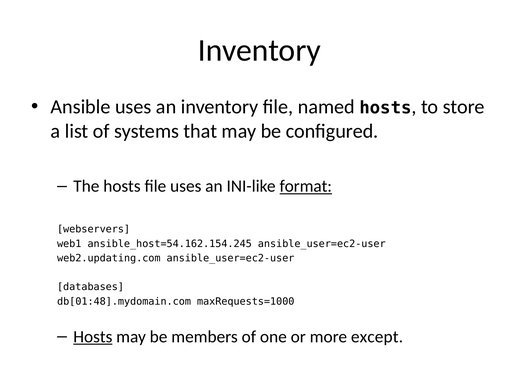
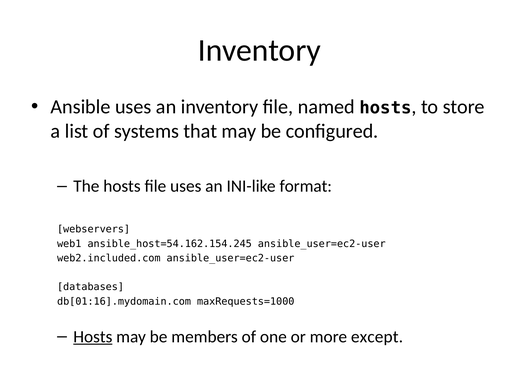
format underline: present -> none (306, 186)
web2.updating.com: web2.updating.com -> web2.included.com (109, 258)
db[01:48].mydomain.com: db[01:48].mydomain.com -> db[01:16].mydomain.com (124, 302)
